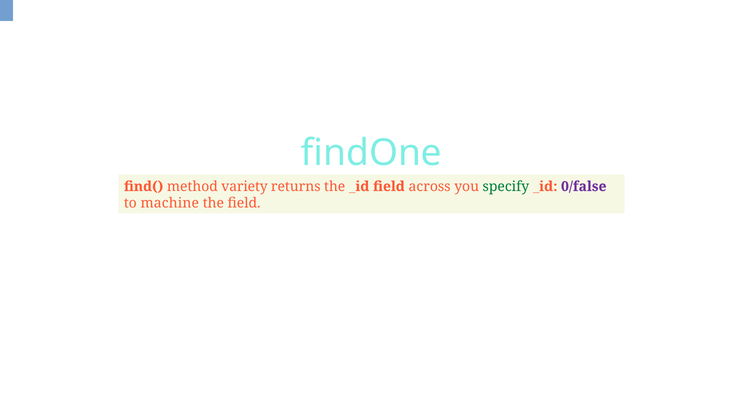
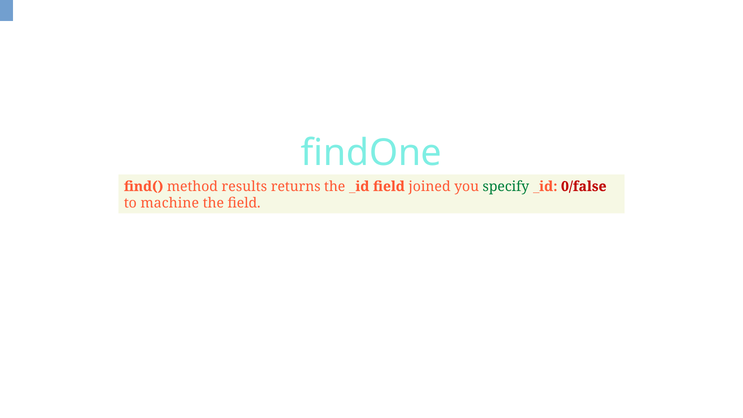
variety: variety -> results (244, 186)
across: across -> joined (430, 186)
0/false colour: purple -> red (584, 186)
